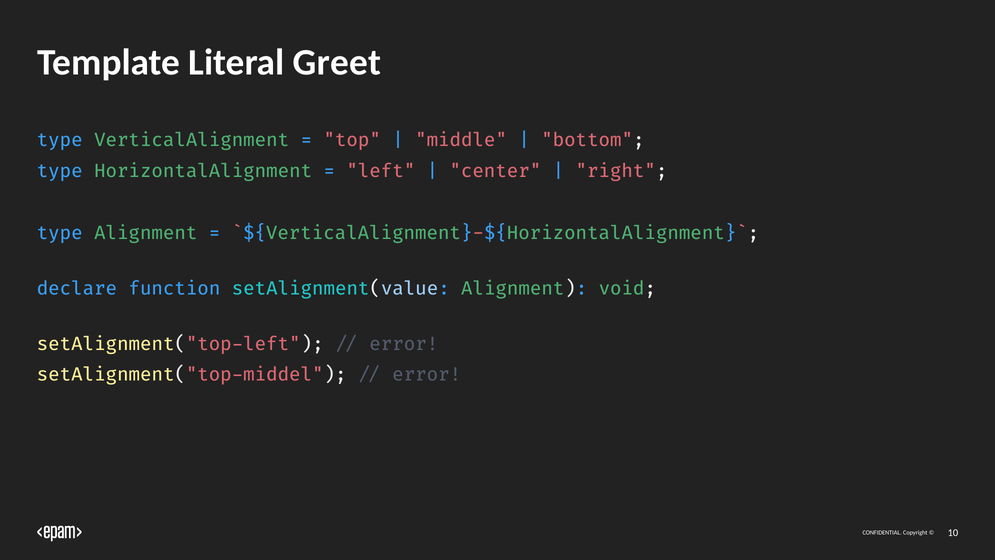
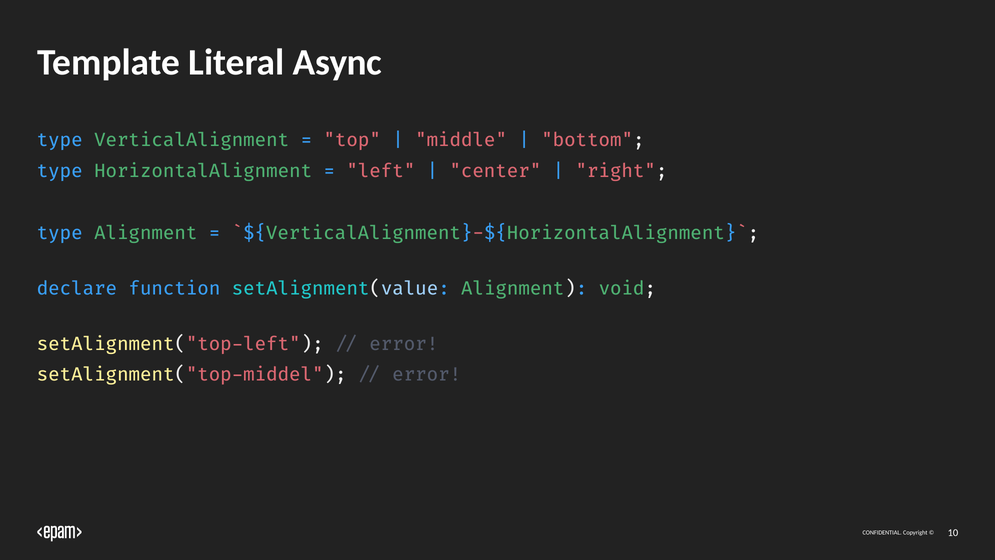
Greet: Greet -> Async (337, 62)
